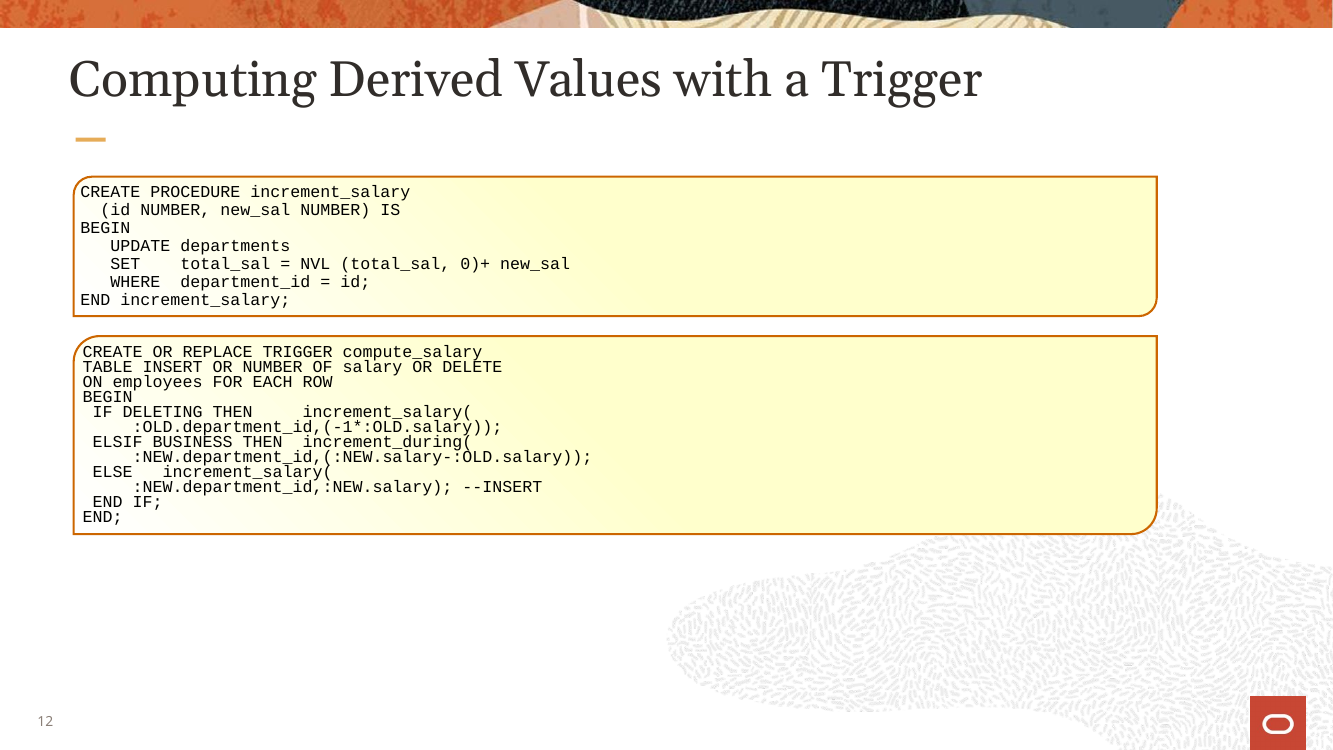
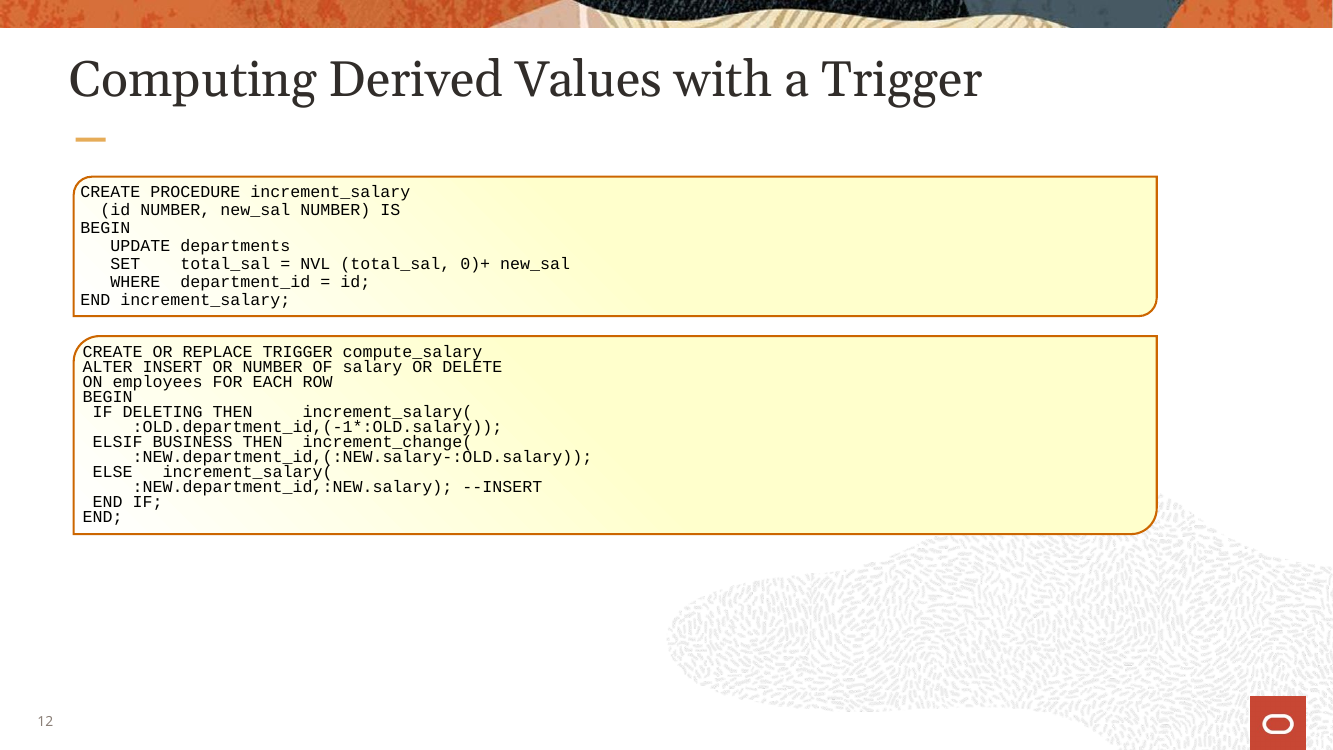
TABLE: TABLE -> ALTER (108, 366)
increment_during(: increment_during( -> increment_change( (388, 441)
